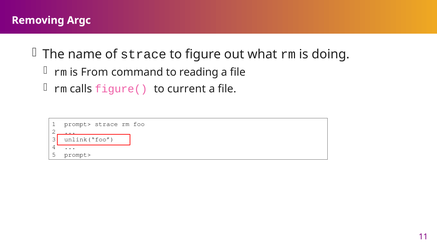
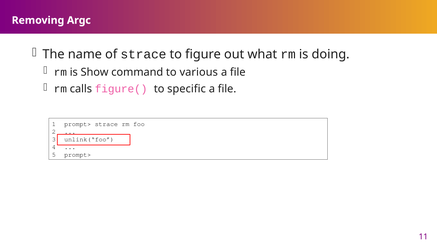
From: From -> Show (95, 72)
reading: reading -> various (199, 72)
current: current -> specific (187, 89)
